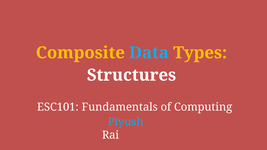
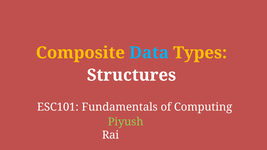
Piyush colour: light blue -> light green (126, 122)
